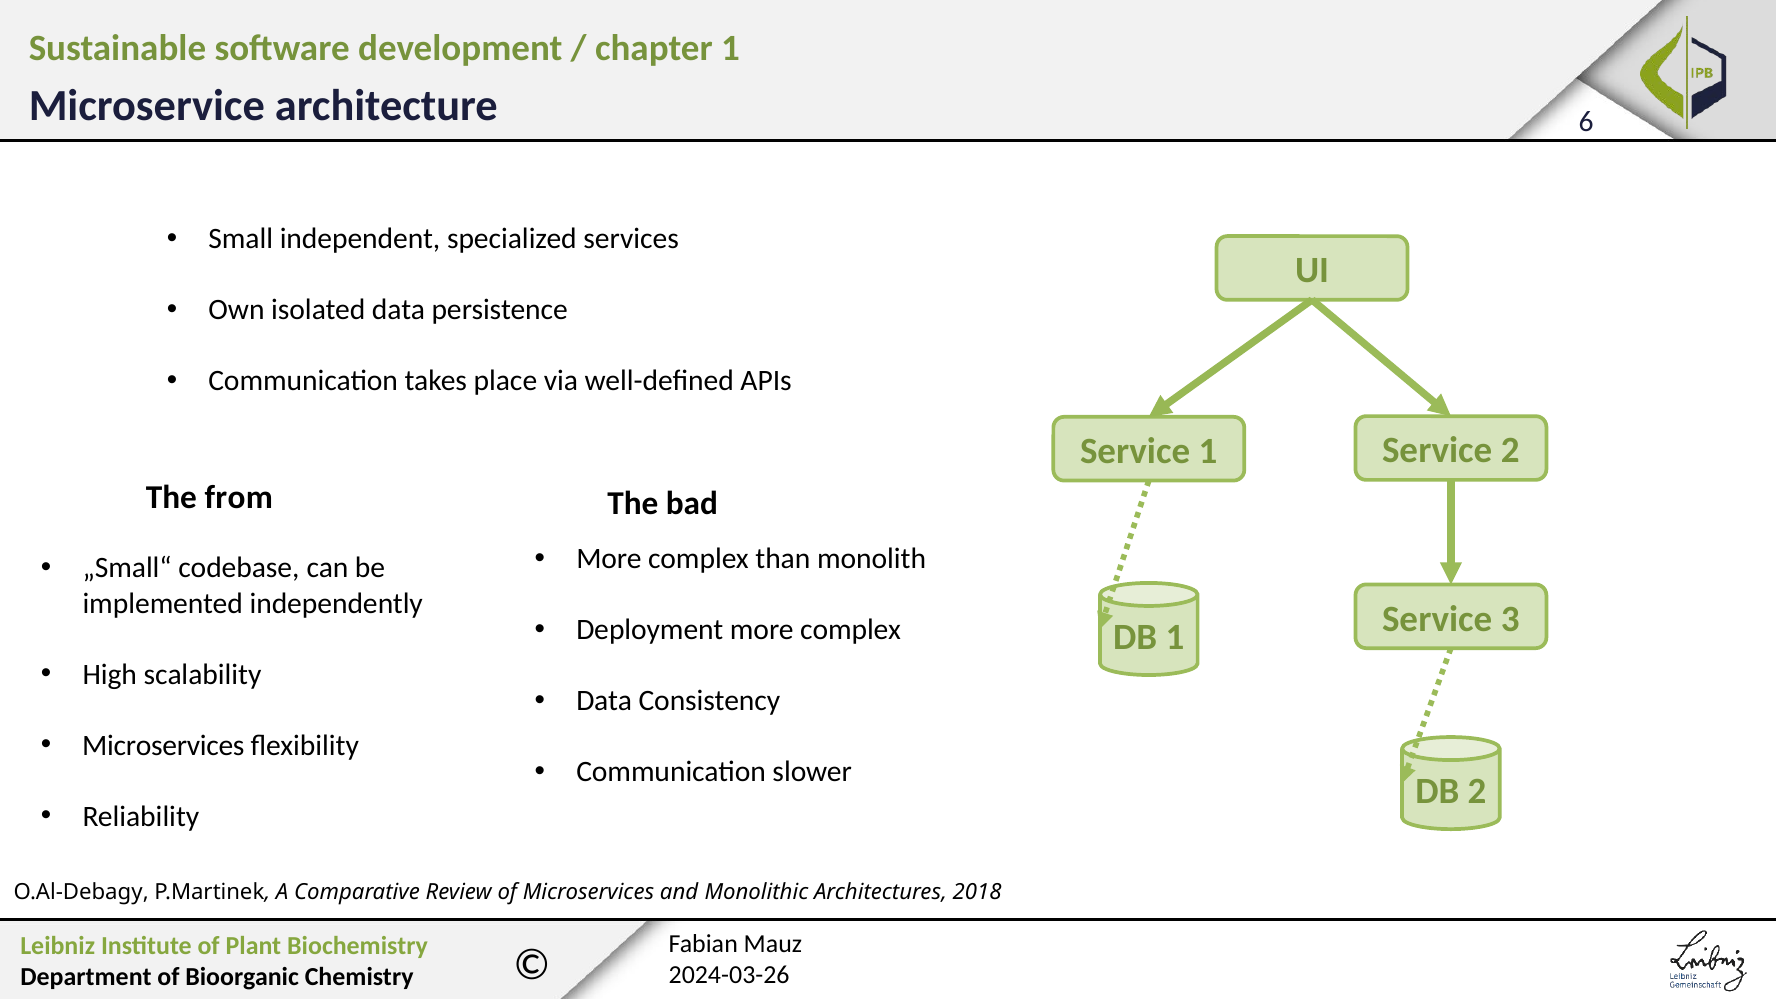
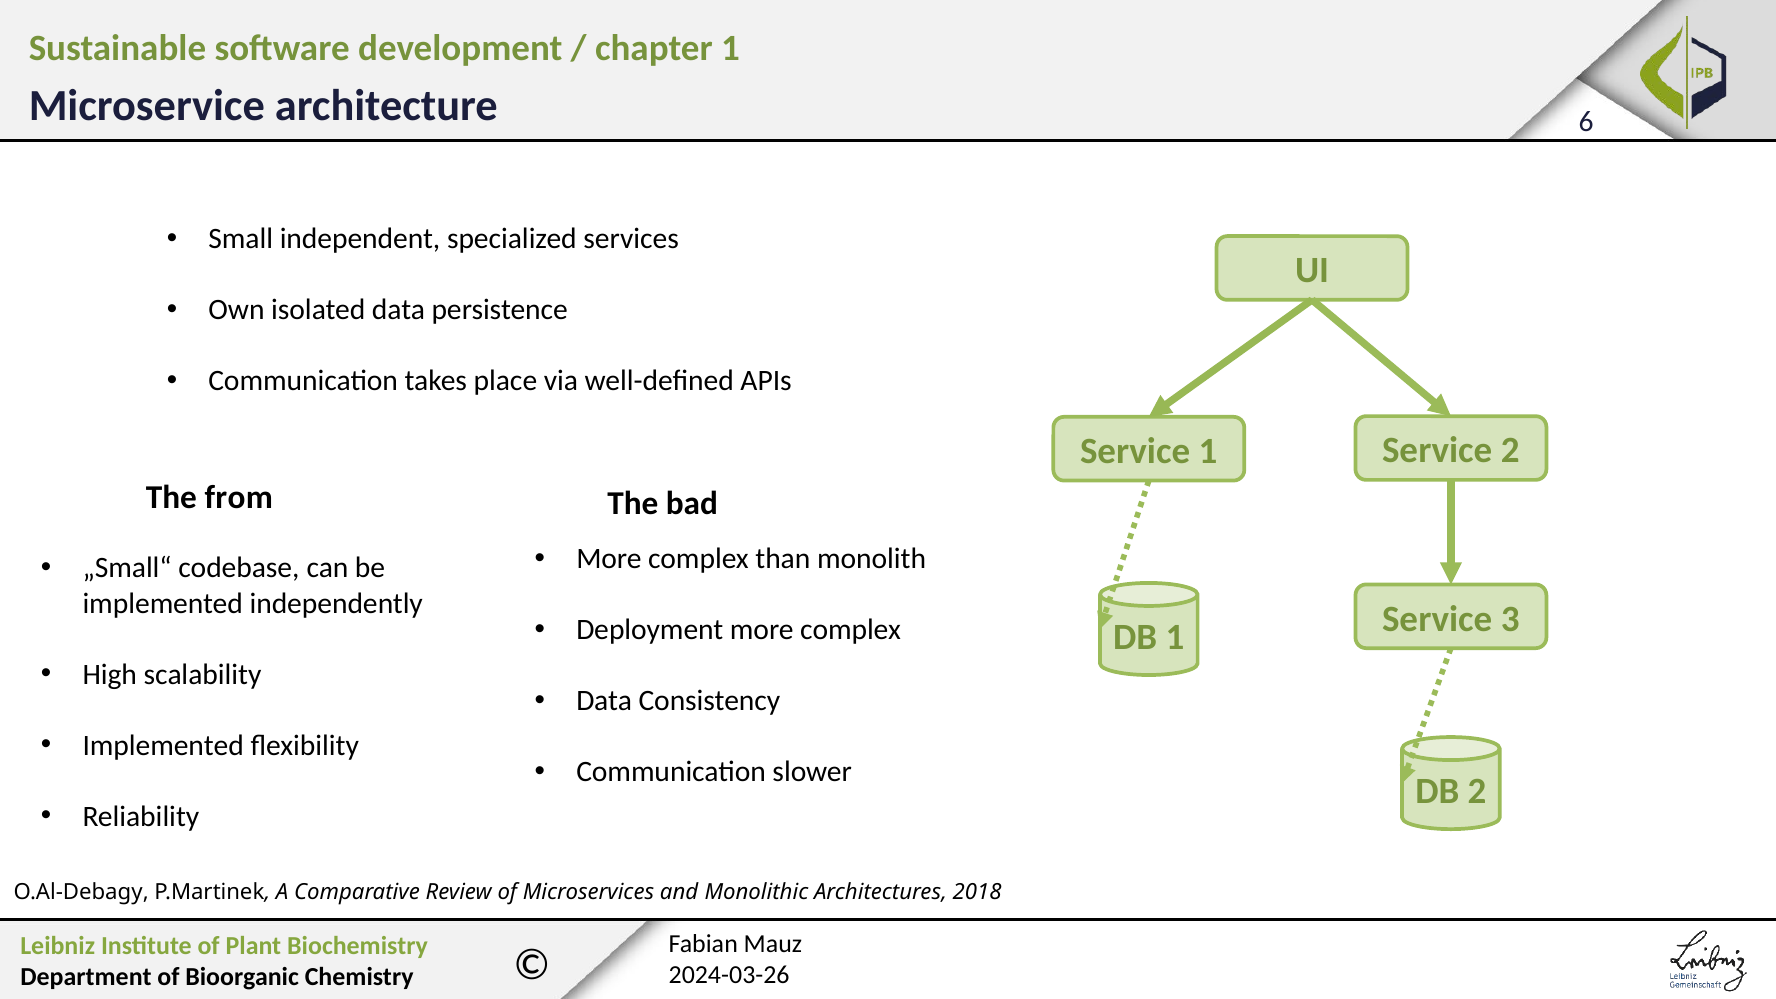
Microservices: Microservices -> Implemented (163, 746)
